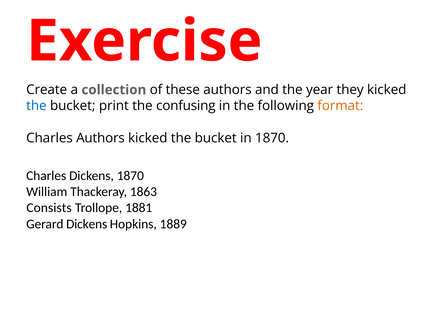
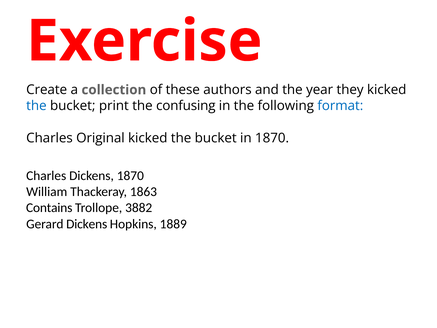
format colour: orange -> blue (340, 106)
Charles Authors: Authors -> Original (100, 138)
Consists: Consists -> Contains (49, 208)
1881: 1881 -> 3882 (139, 208)
